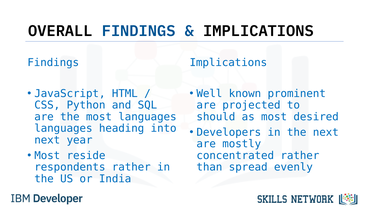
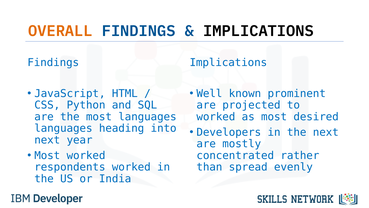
OVERALL colour: black -> orange (60, 31)
should: should -> worked (216, 116)
Most reside: reside -> worked (86, 155)
respondents rather: rather -> worked (131, 167)
